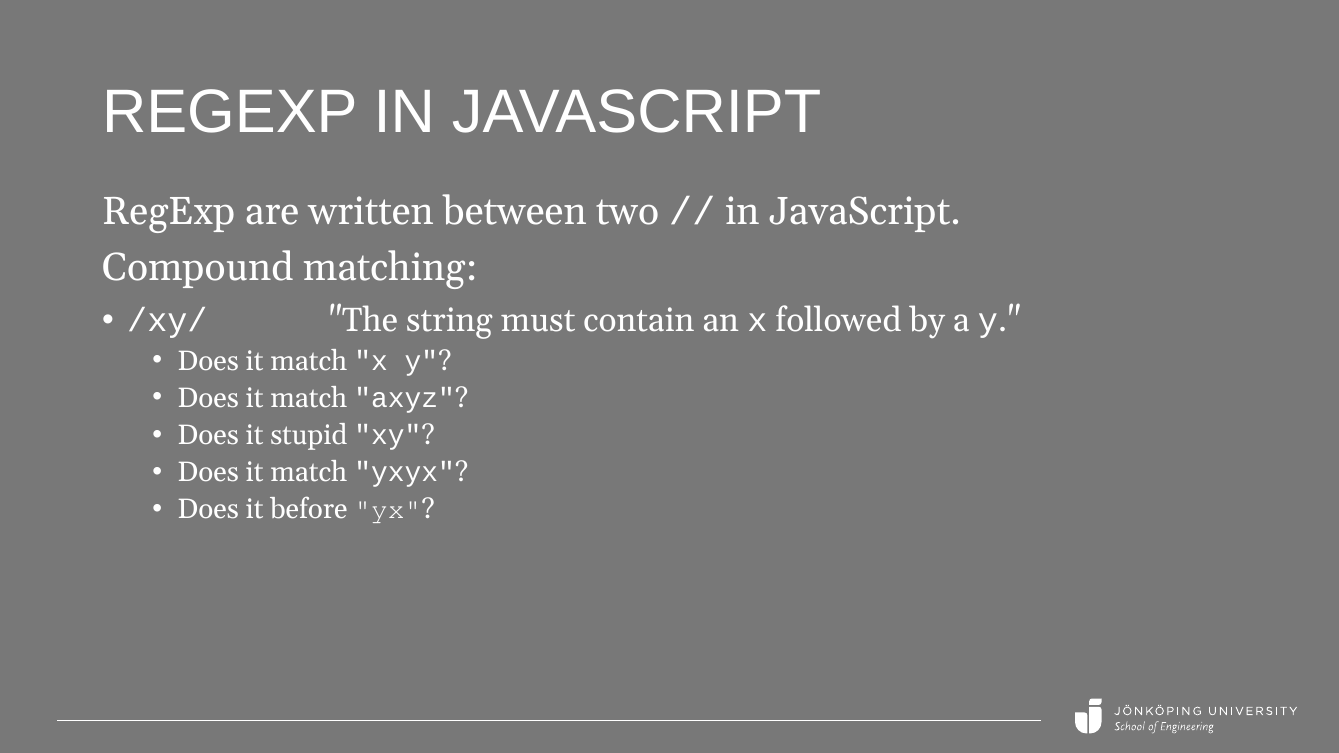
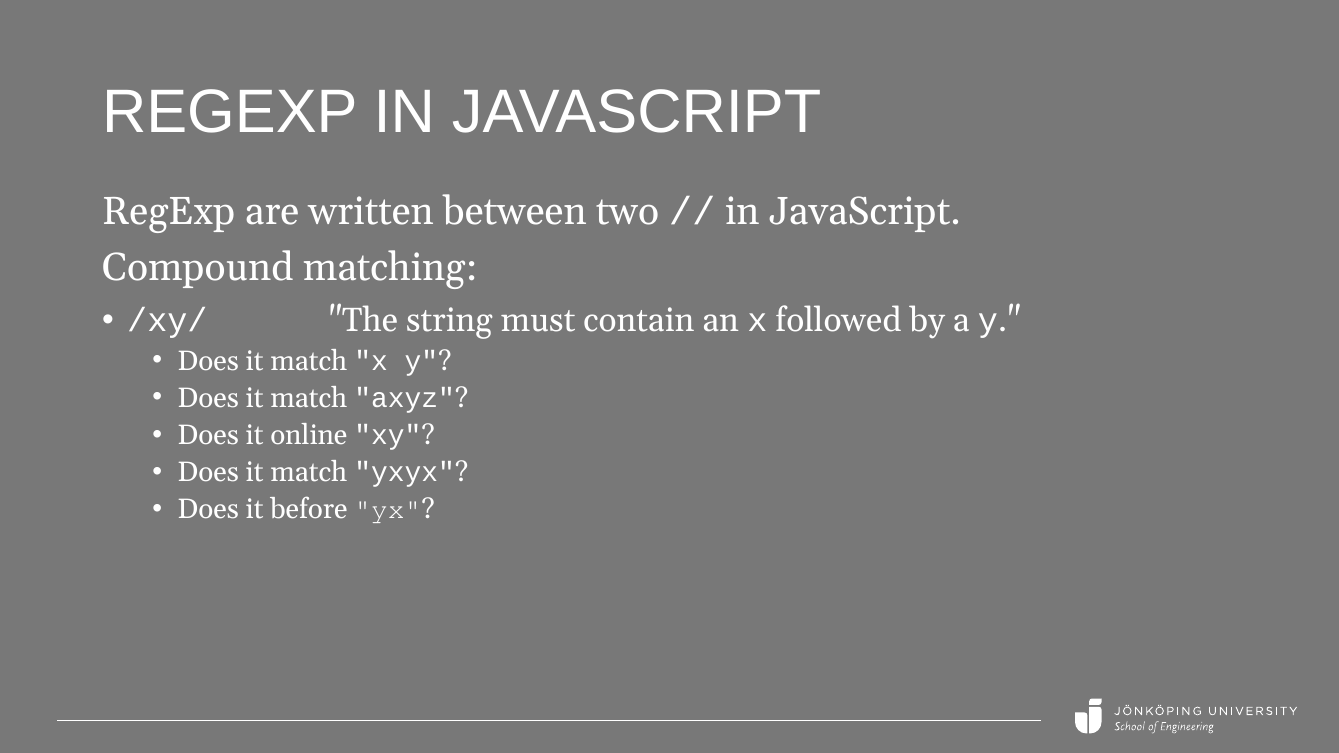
stupid: stupid -> online (309, 435)
